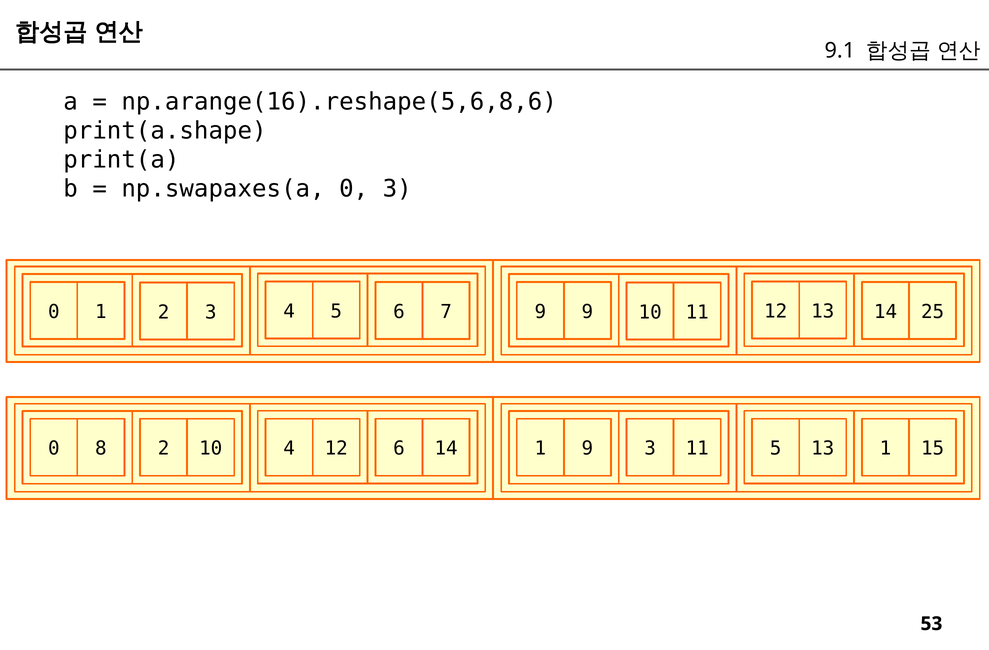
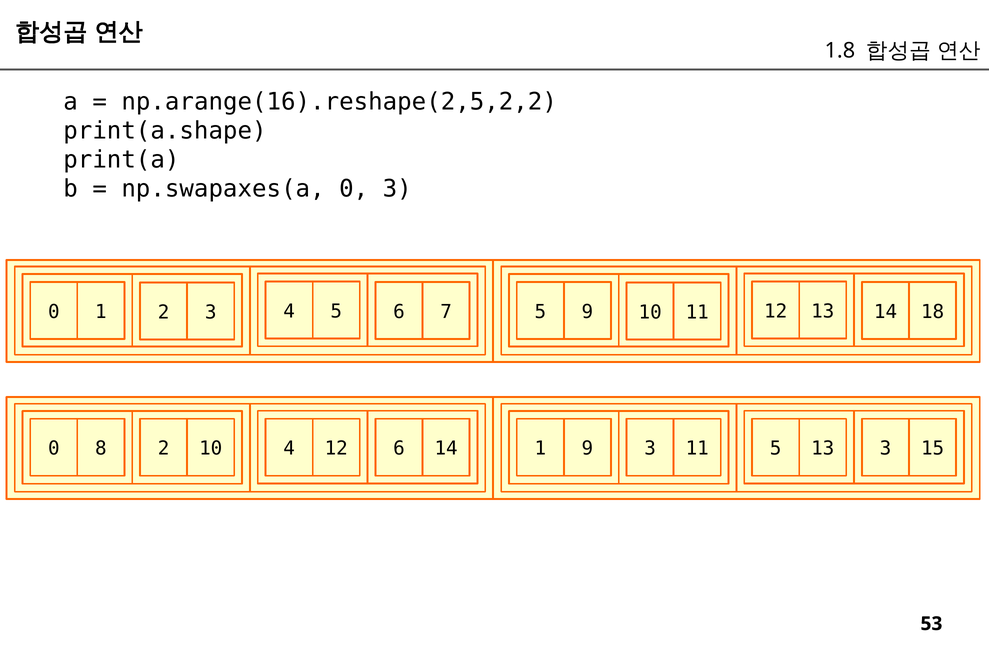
9.1: 9.1 -> 1.8 (840, 51)
np.arange(16).reshape(5,6,8,6: np.arange(16).reshape(5,6,8,6 -> np.arange(16).reshape(2,5,2,2 (339, 102)
7 9: 9 -> 5 (540, 312)
25: 25 -> 18 (933, 312)
13 1: 1 -> 3 (885, 448)
